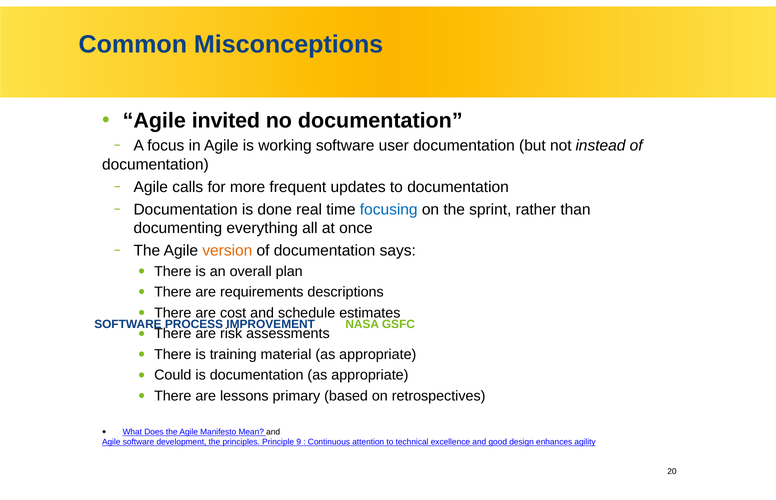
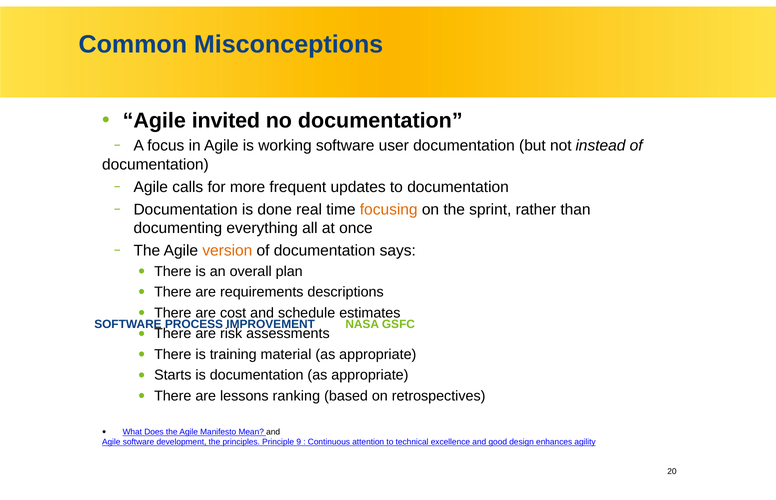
focusing colour: blue -> orange (389, 210)
Could: Could -> Starts (173, 375)
primary: primary -> ranking (296, 396)
